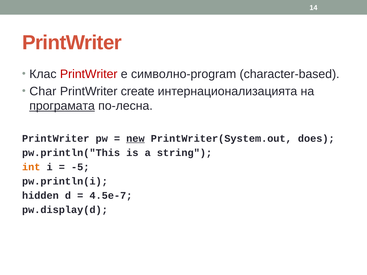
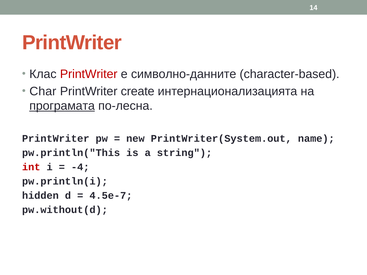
символно-program: символно-program -> символно-данните (184, 74)
new underline: present -> none (135, 139)
does: does -> name (316, 139)
int colour: orange -> red (31, 167)
-5: -5 -> -4 (80, 167)
pw.display(d: pw.display(d -> pw.without(d (65, 210)
